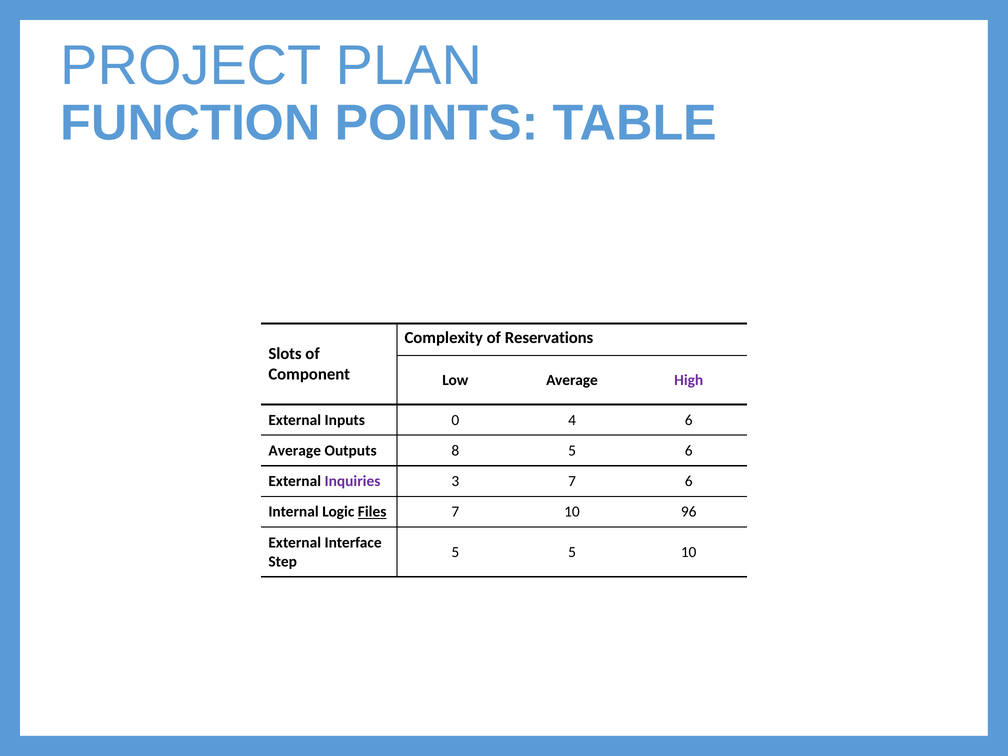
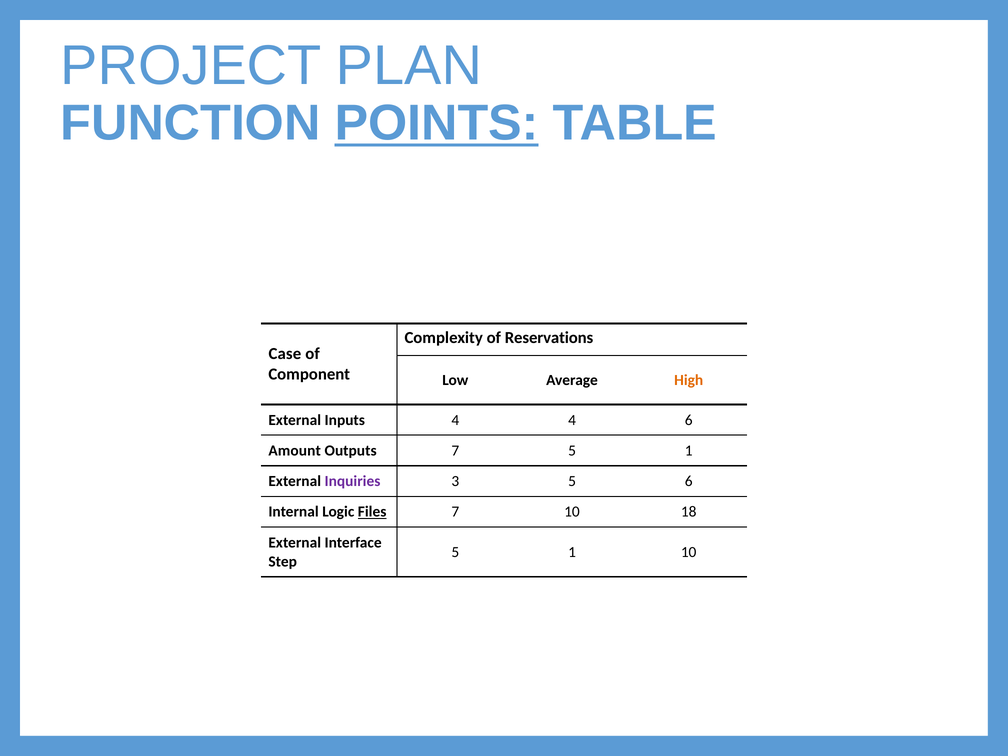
POINTS underline: none -> present (437, 123)
Slots: Slots -> Case (285, 354)
High colour: purple -> orange (689, 380)
Inputs 0: 0 -> 4 (455, 420)
Average: Average -> Amount (295, 451)
Outputs 8: 8 -> 7 (455, 451)
6: 6 -> 1 (689, 451)
3 7: 7 -> 5 (572, 481)
96: 96 -> 18 (689, 512)
5: 5 -> 1 (572, 552)
